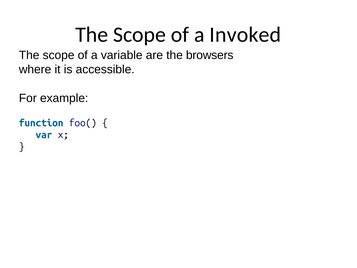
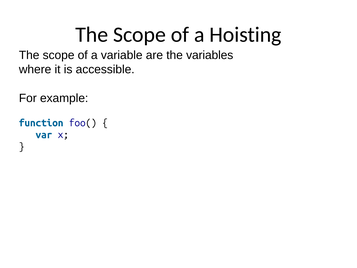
Invoked: Invoked -> Hoisting (245, 35)
browsers: browsers -> variables (210, 55)
